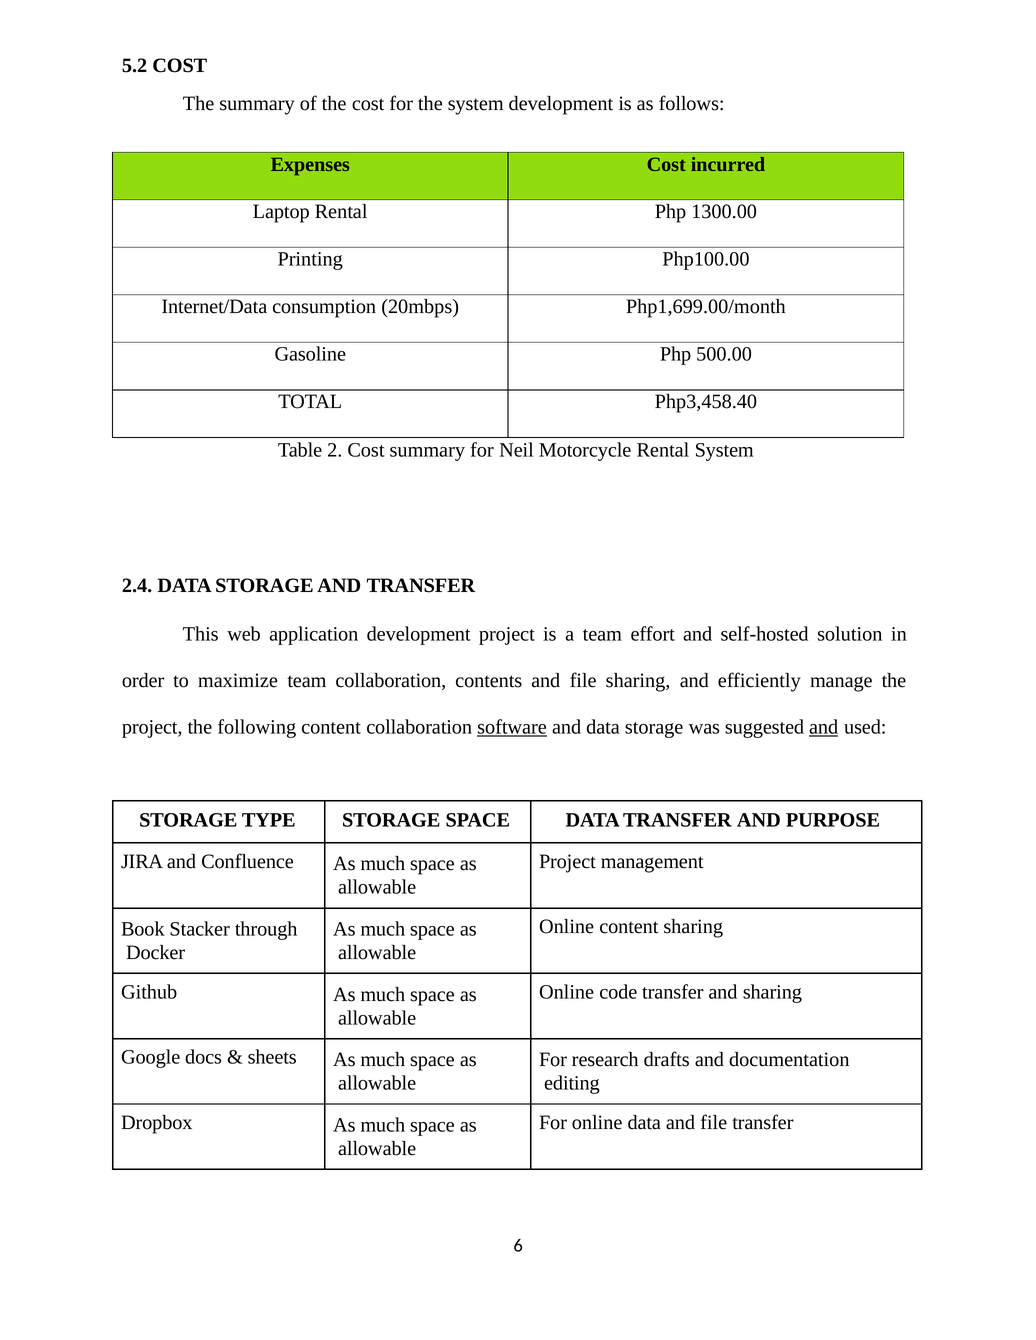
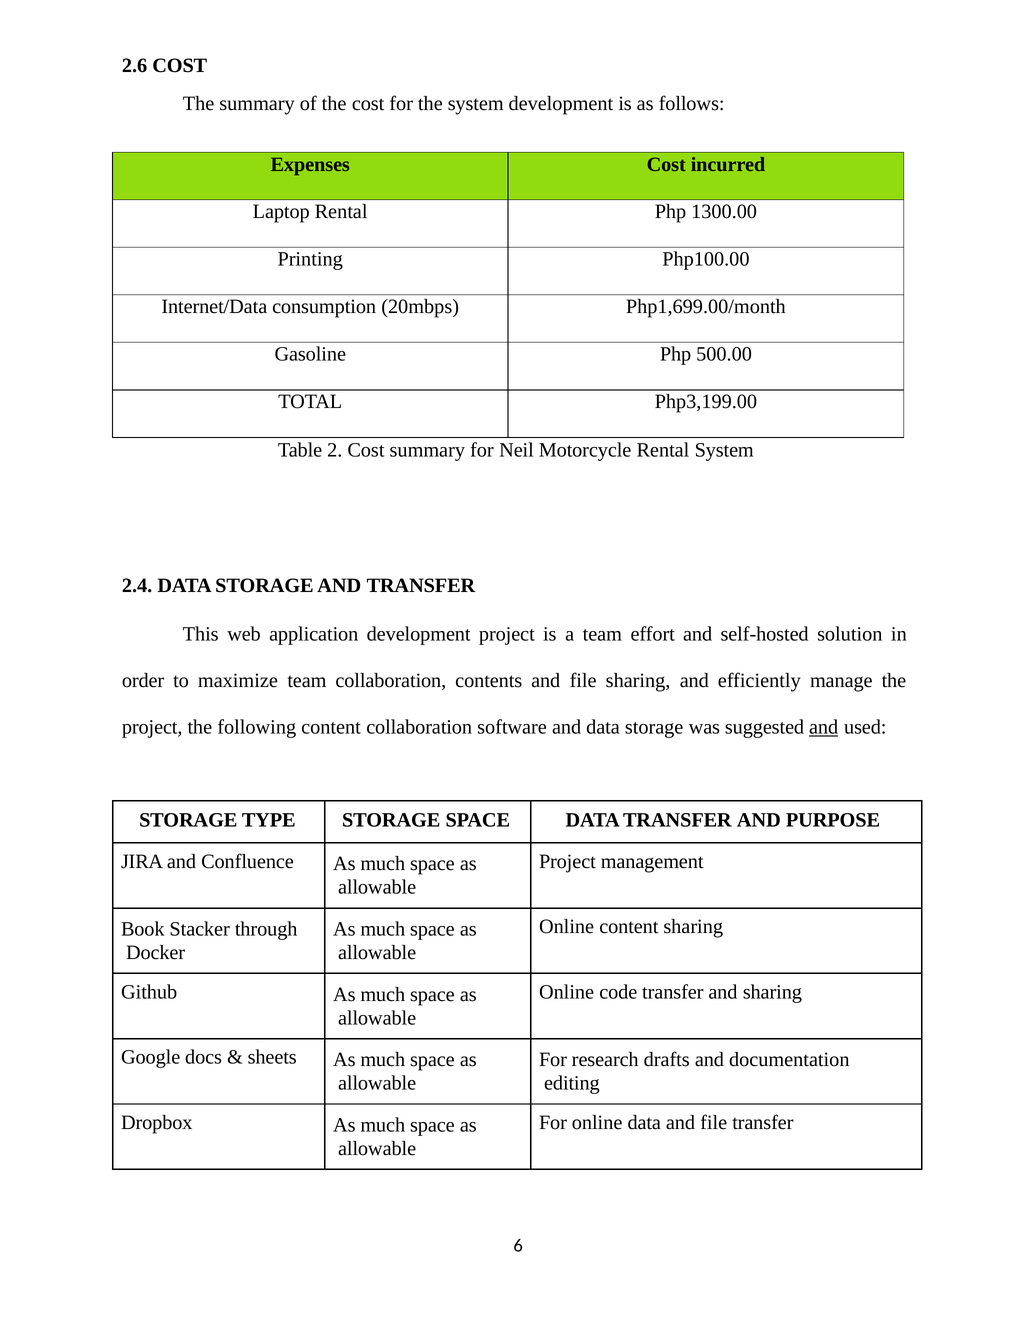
5.2: 5.2 -> 2.6 (135, 65)
Php3,458.40: Php3,458.40 -> Php3,199.00 (706, 402)
software underline: present -> none (512, 728)
